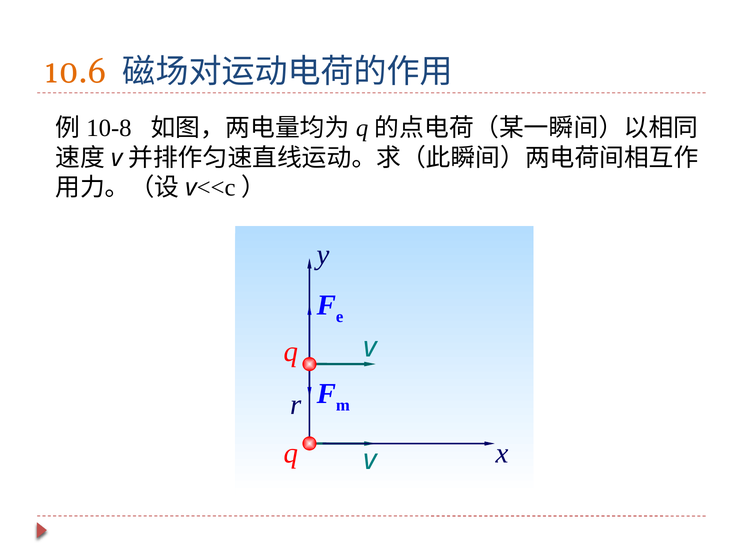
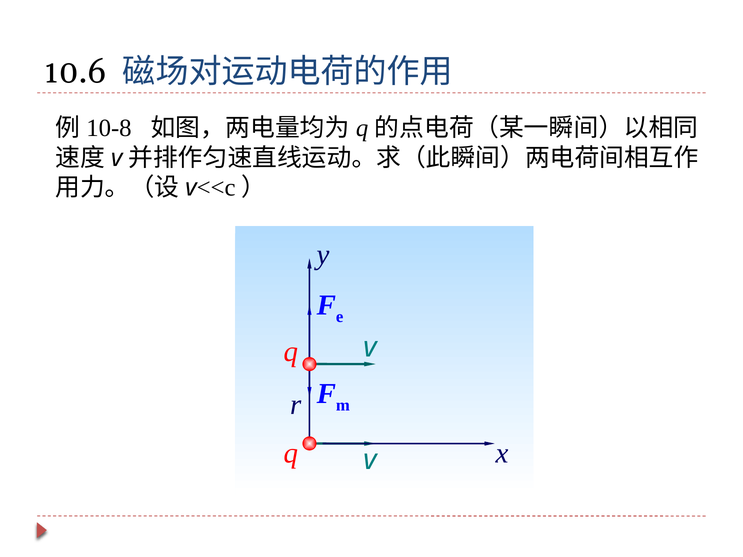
10.6 colour: orange -> black (75, 72)
